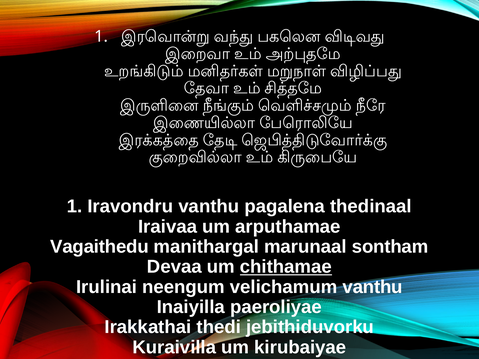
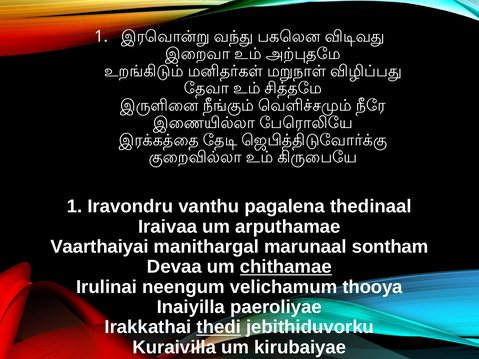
Vagaithedu: Vagaithedu -> Vaarthaiyai (99, 247)
velichamum vanthu: vanthu -> thooya (373, 287)
thedi underline: none -> present (219, 327)
